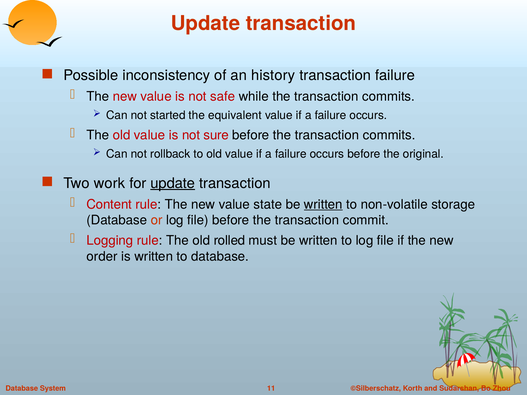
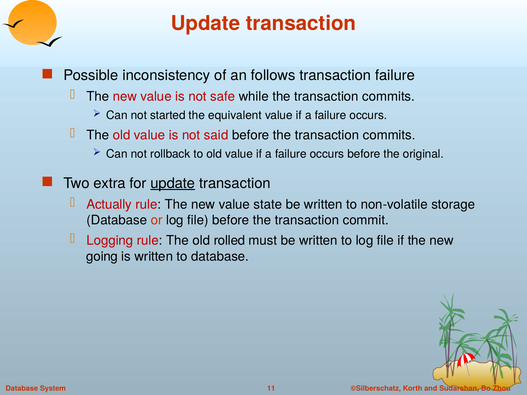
history: history -> follows (273, 75)
sure: sure -> said (216, 135)
work: work -> extra (110, 183)
Content: Content -> Actually (109, 204)
written underline: present -> none (323, 204)
order: order -> going (102, 257)
